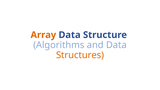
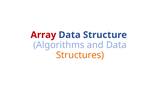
Array colour: orange -> red (43, 35)
